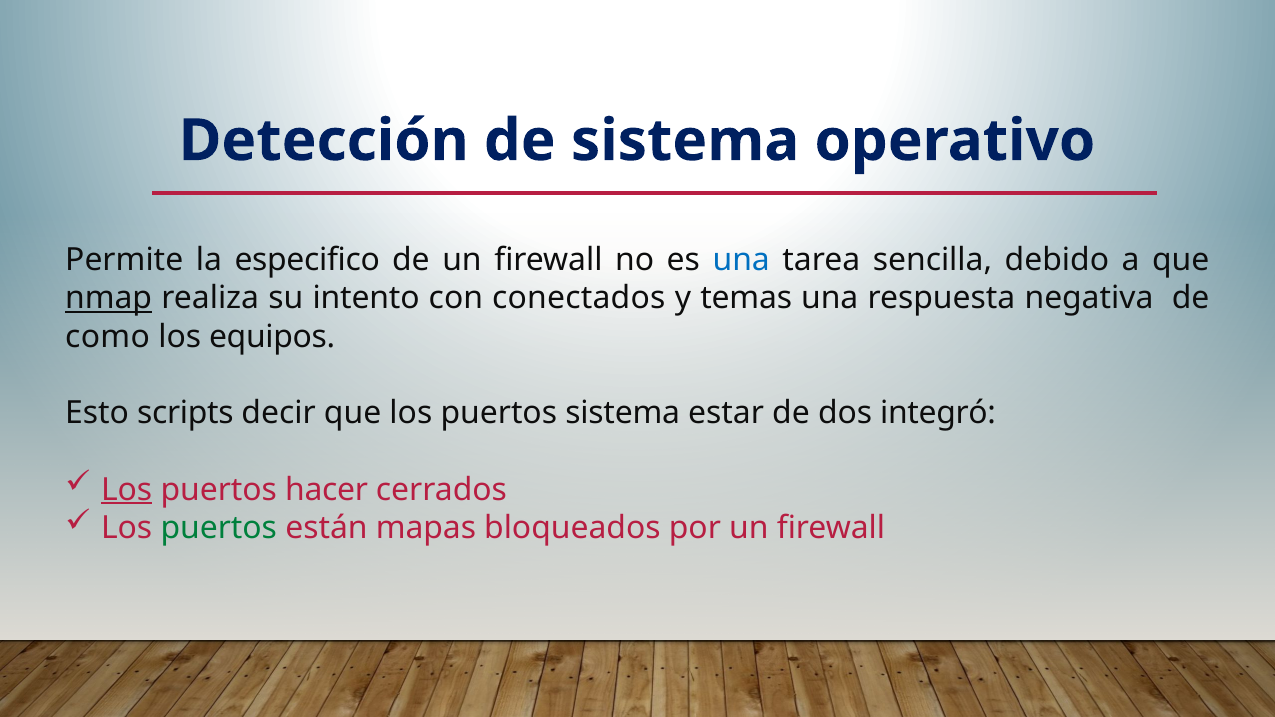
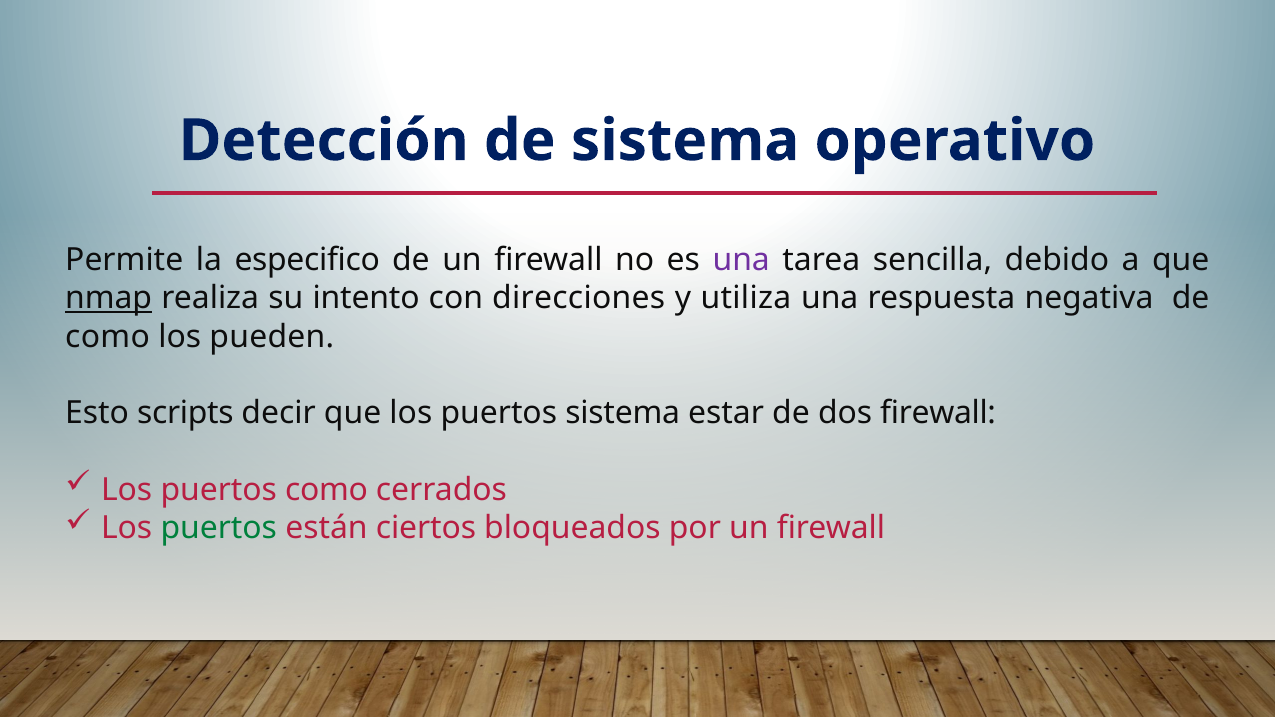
una colour: blue -> purple (741, 260)
conectados: conectados -> direcciones (579, 299)
temas: temas -> utiliza (746, 299)
equipos: equipos -> pueden (272, 337)
dos integró: integró -> firewall (938, 413)
Los underline: present -> none (127, 490)
puertos hacer: hacer -> como (327, 490)
mapas: mapas -> ciertos (426, 528)
